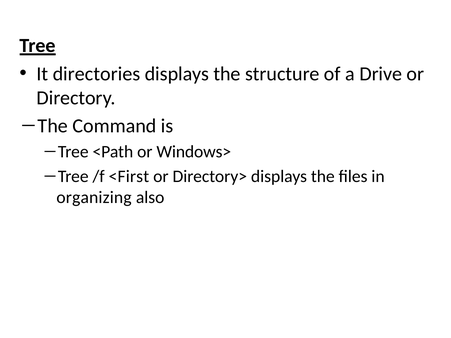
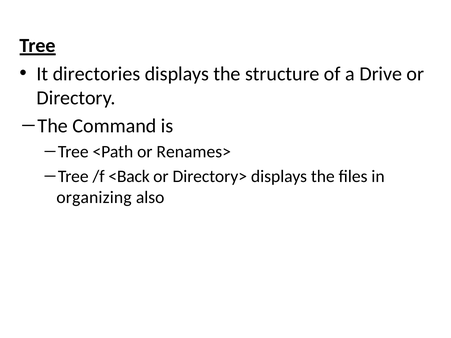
Windows>: Windows> -> Renames> (194, 152)
<First: <First -> <Back (129, 176)
